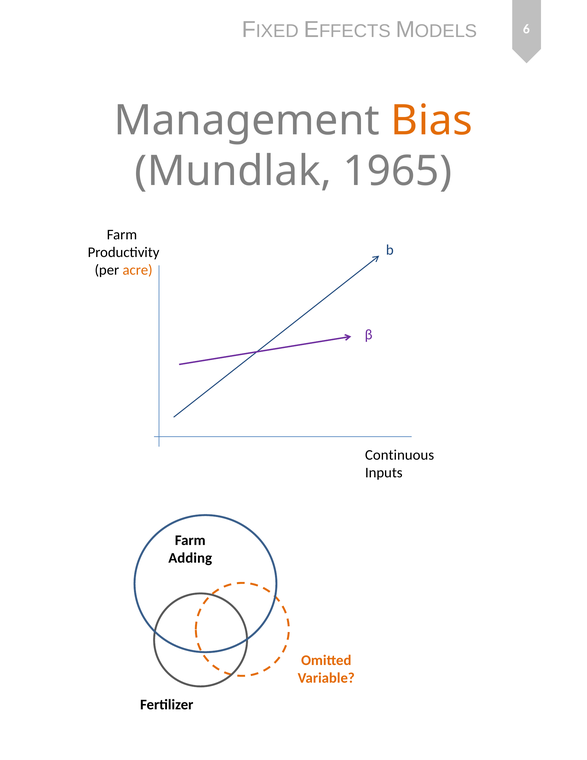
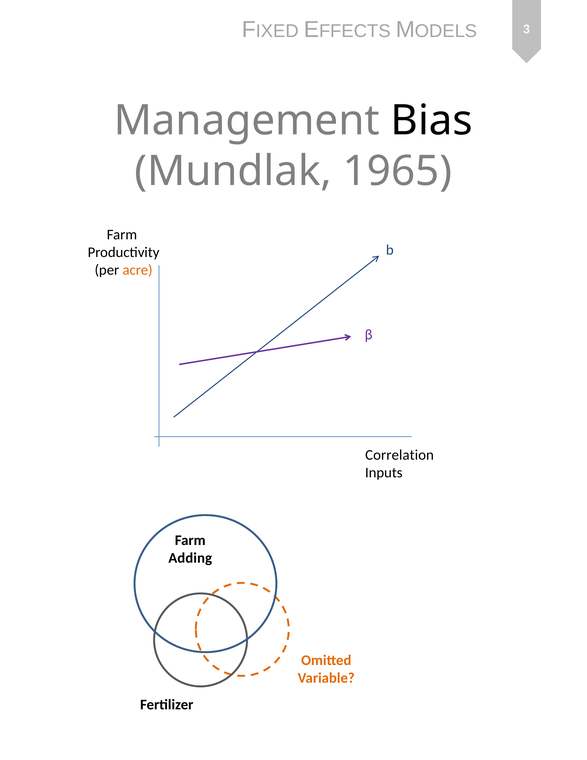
6: 6 -> 3 (526, 29)
Bias colour: orange -> black (432, 121)
Continuous: Continuous -> Correlation (400, 455)
